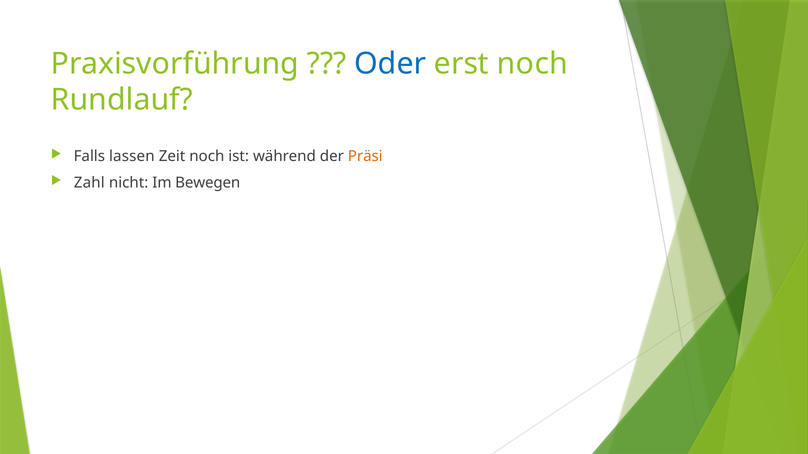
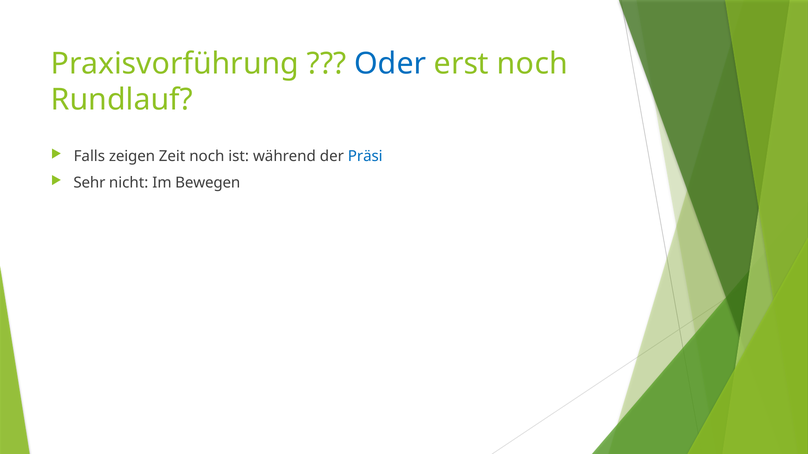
lassen: lassen -> zeigen (132, 156)
Präsi colour: orange -> blue (365, 156)
Zahl: Zahl -> Sehr (89, 183)
